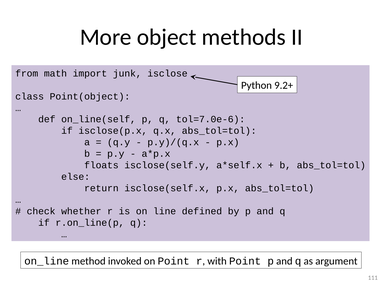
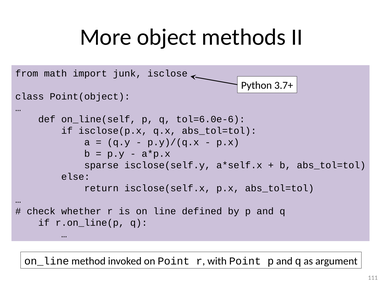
9.2+: 9.2+ -> 3.7+ (284, 85)
tol=7.0e-6: tol=7.0e-6 -> tol=6.0e-6 (211, 119)
floats: floats -> sparse (101, 165)
